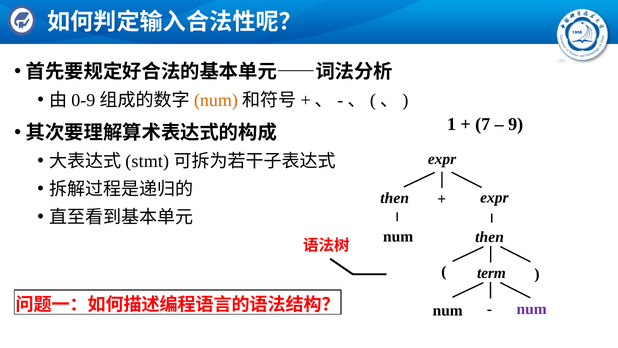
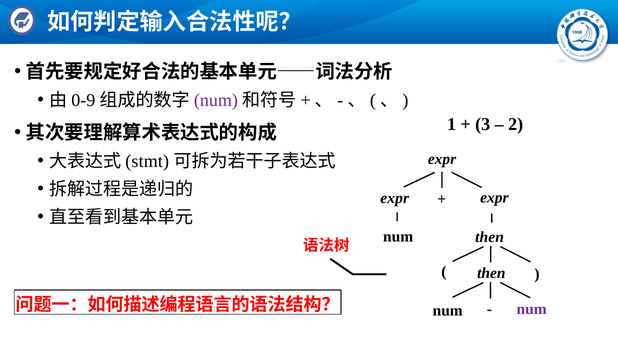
num colour: orange -> purple (216, 100)
7: 7 -> 3 (483, 124)
9: 9 -> 2 (516, 124)
then: then -> expr (395, 198)
term: term -> then (491, 273)
